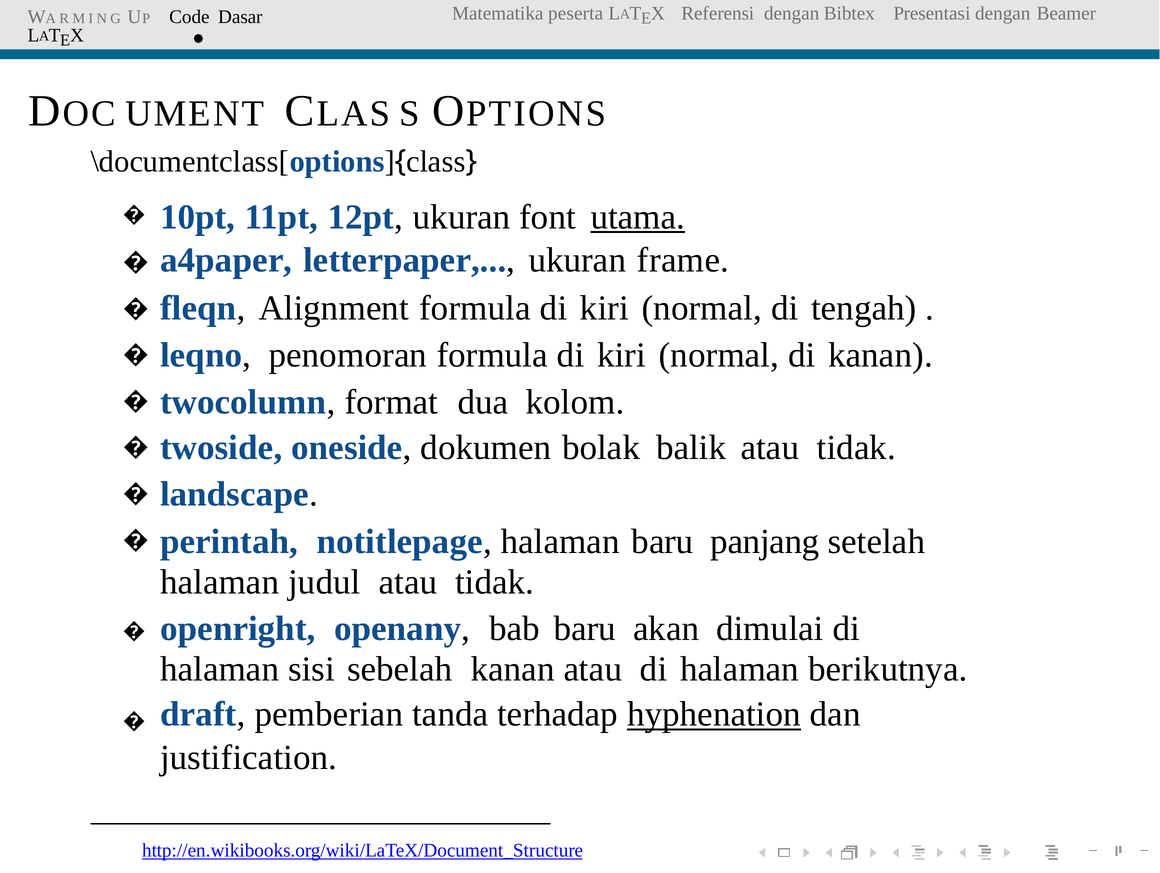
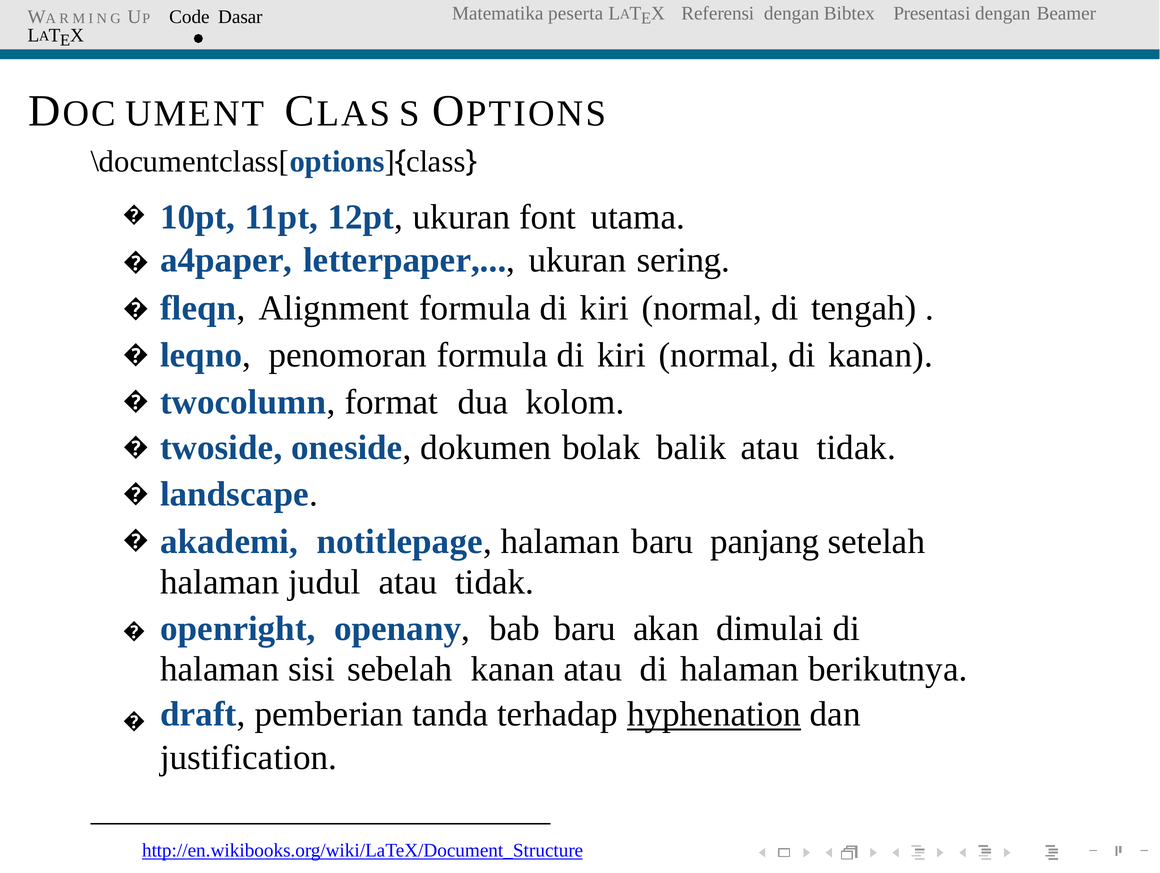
utama underline: present -> none (638, 217)
frame: frame -> sering (683, 260)
perintah: perintah -> akademi (229, 541)
